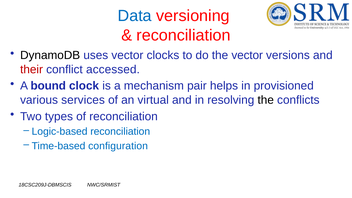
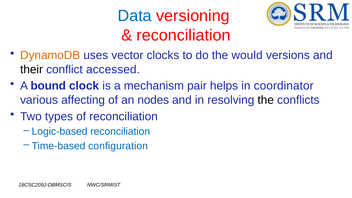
DynamoDB colour: black -> orange (50, 55)
the vector: vector -> would (247, 55)
their colour: red -> black (32, 69)
provisioned: provisioned -> coordinator (284, 86)
services: services -> affecting (83, 100)
virtual: virtual -> nodes (153, 100)
